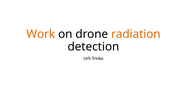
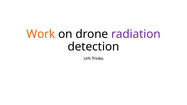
radiation colour: orange -> purple (136, 34)
